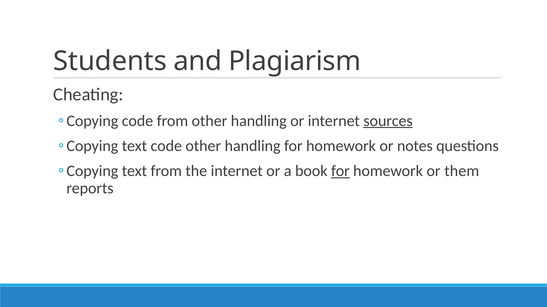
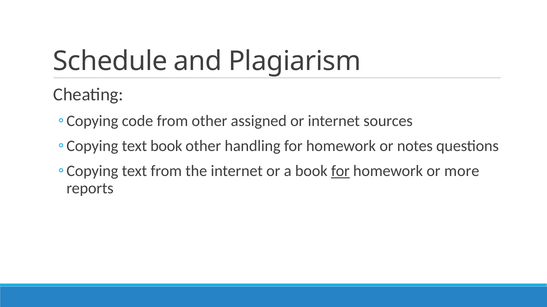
Students: Students -> Schedule (110, 61)
from other handling: handling -> assigned (259, 121)
sources underline: present -> none (388, 121)
text code: code -> book (166, 146)
them: them -> more (462, 171)
